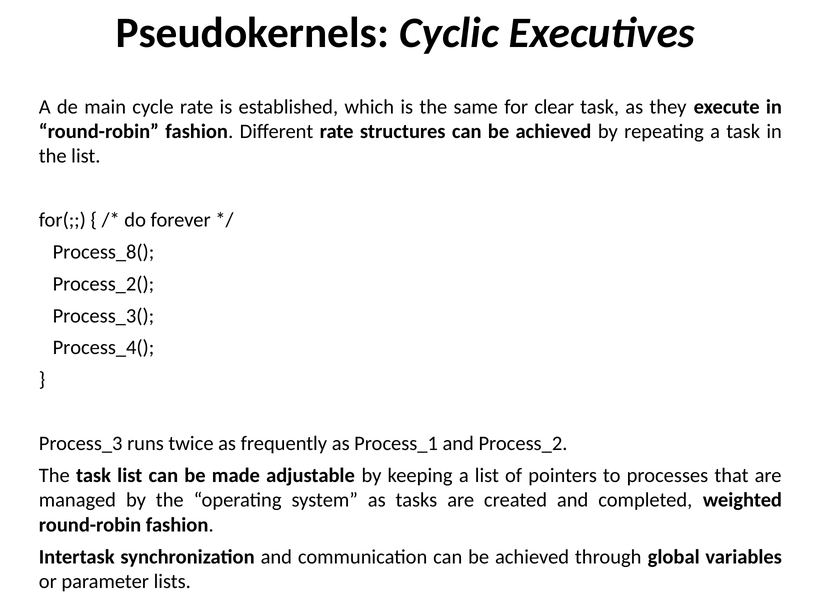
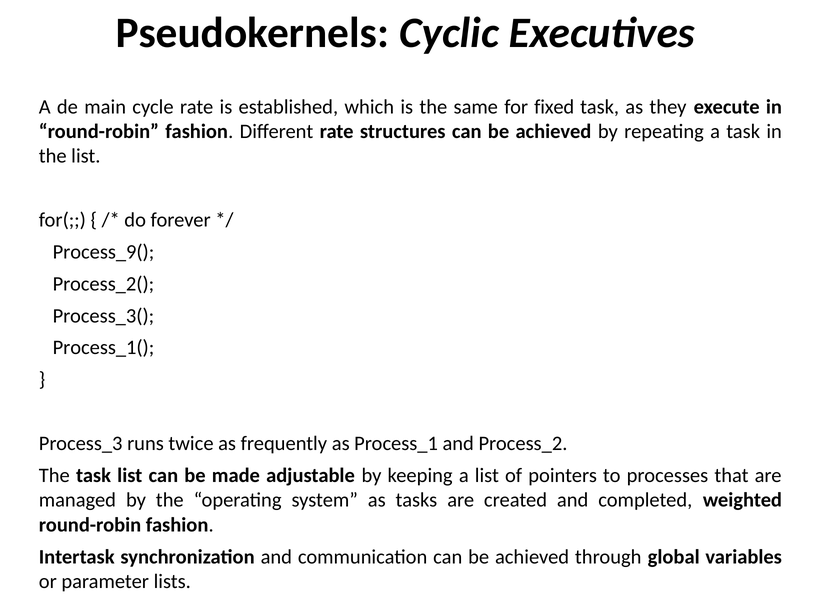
clear: clear -> fixed (554, 107)
Process_8(: Process_8( -> Process_9( (103, 252)
Process_4(: Process_4( -> Process_1( (103, 348)
